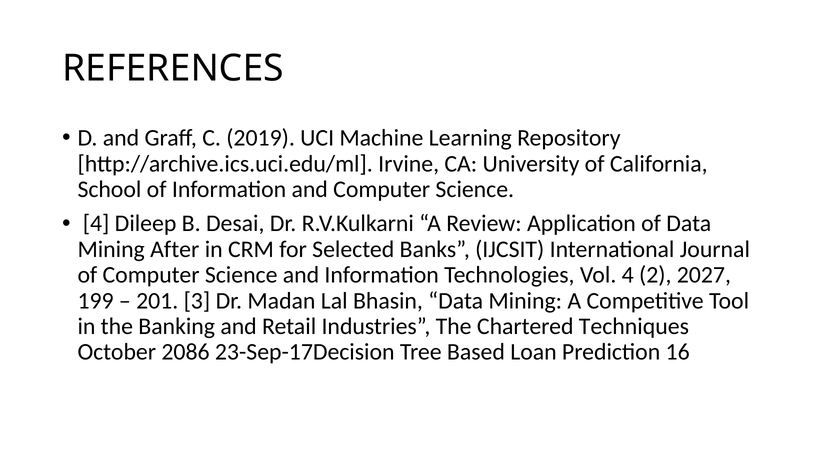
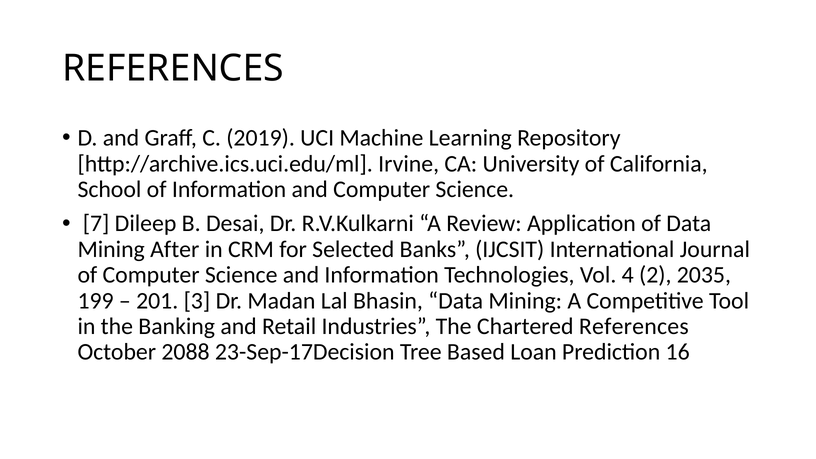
4: 4 -> 7 (96, 224)
2027: 2027 -> 2035 (704, 275)
Chartered Techniques: Techniques -> References (634, 326)
2086: 2086 -> 2088 (186, 352)
